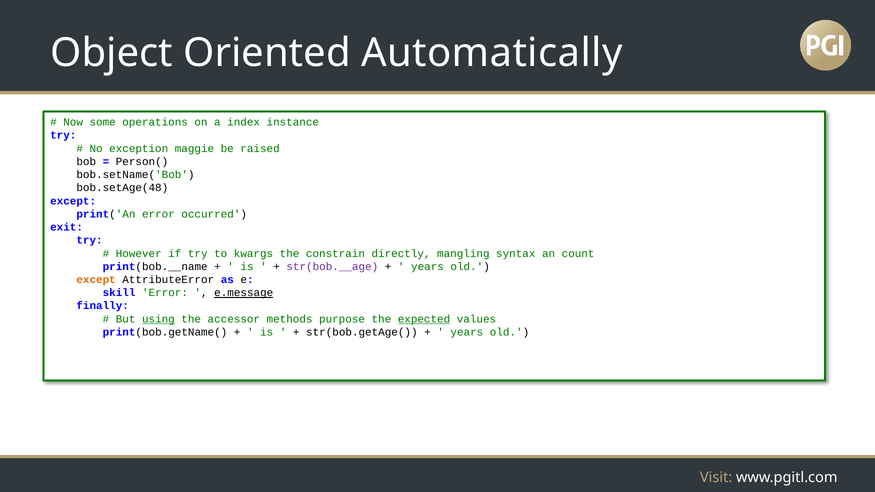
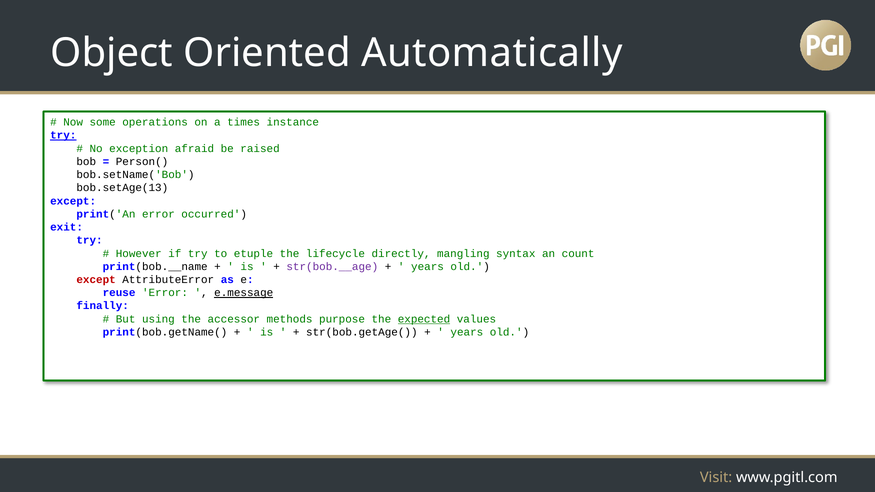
index: index -> times (244, 122)
try underline: none -> present (63, 135)
maggie: maggie -> afraid (194, 148)
bob.setAge(48: bob.setAge(48 -> bob.setAge(13 (122, 188)
kwargs: kwargs -> etuple (253, 253)
constrain: constrain -> lifecycle (335, 253)
except colour: orange -> red (96, 280)
skill: skill -> reuse (119, 293)
using underline: present -> none (158, 319)
